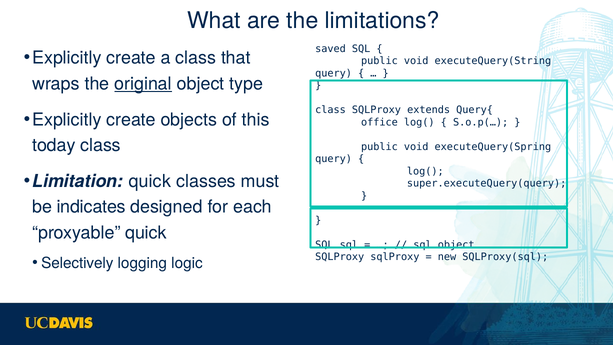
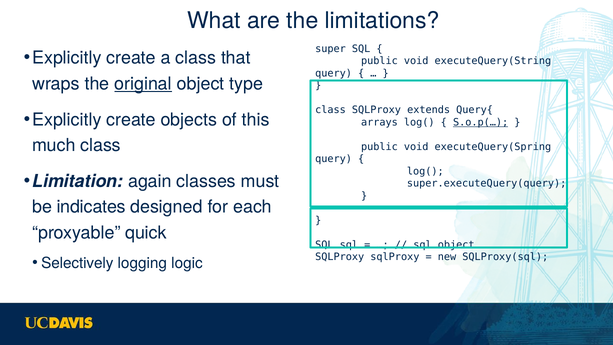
saved: saved -> super (330, 49)
office: office -> arrays (379, 122)
S.o.p(… underline: none -> present (481, 122)
today: today -> much (54, 145)
Limitation quick: quick -> again (150, 181)
